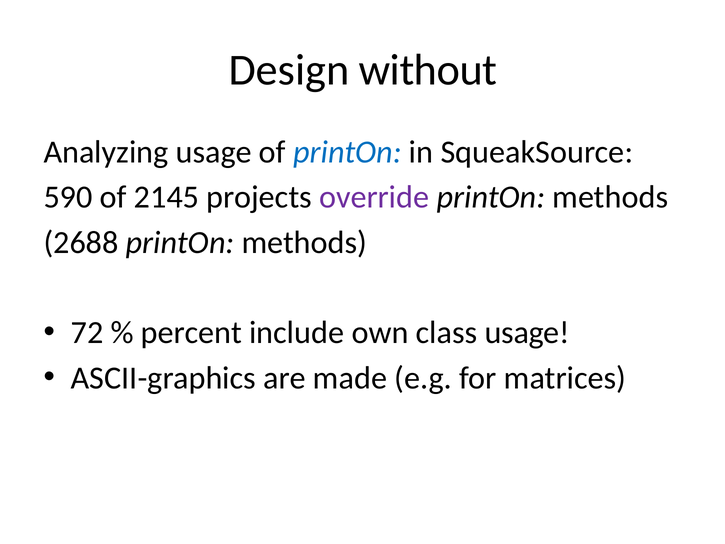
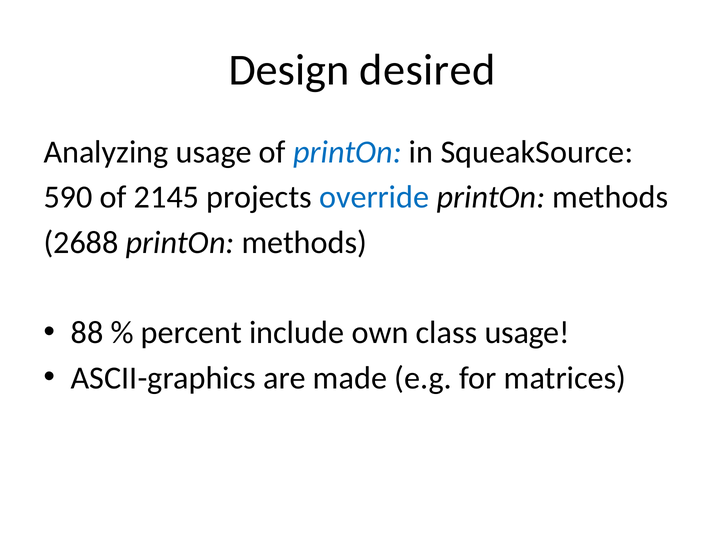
without: without -> desired (428, 70)
override colour: purple -> blue (374, 197)
72: 72 -> 88 (87, 333)
